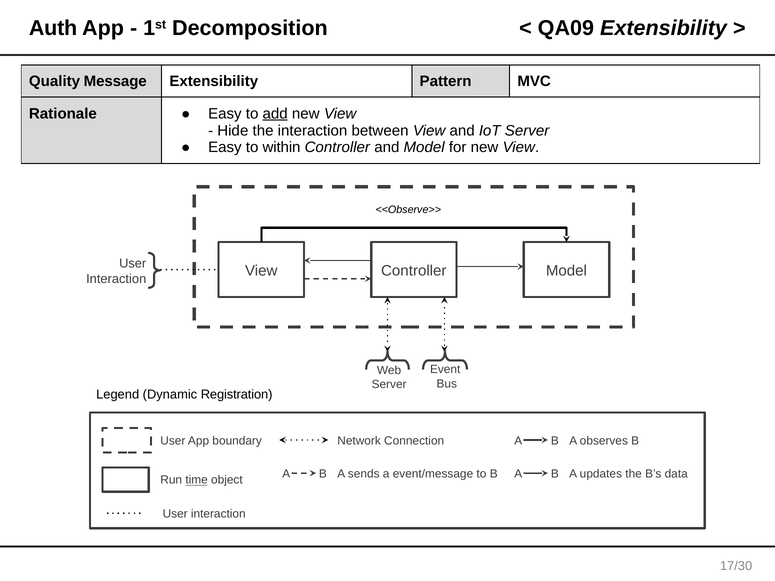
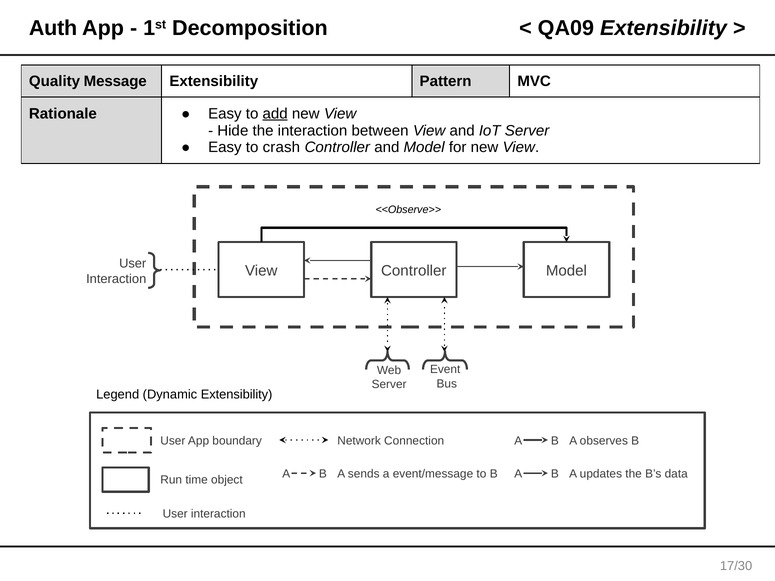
within: within -> crash (281, 148)
Dynamic Registration: Registration -> Extensibility (237, 395)
time underline: present -> none (197, 480)
